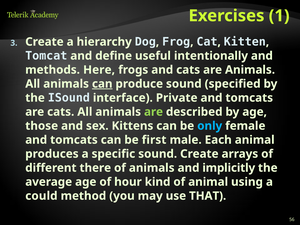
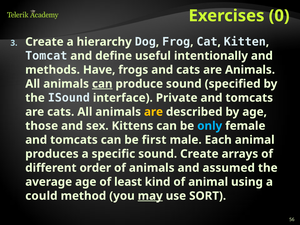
1: 1 -> 0 (279, 16)
Here: Here -> Have (99, 70)
are colour: light green -> yellow (154, 112)
there: there -> order (95, 168)
implicitly: implicitly -> assumed (229, 168)
hour: hour -> least (128, 182)
may underline: none -> present (150, 196)
THAT: THAT -> SORT (208, 196)
